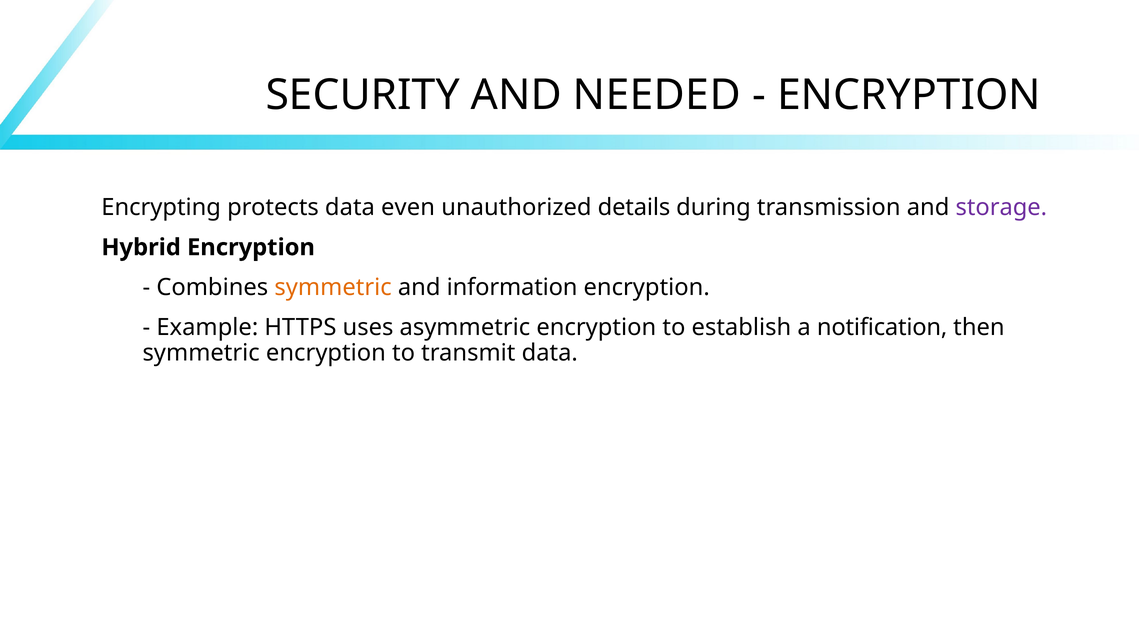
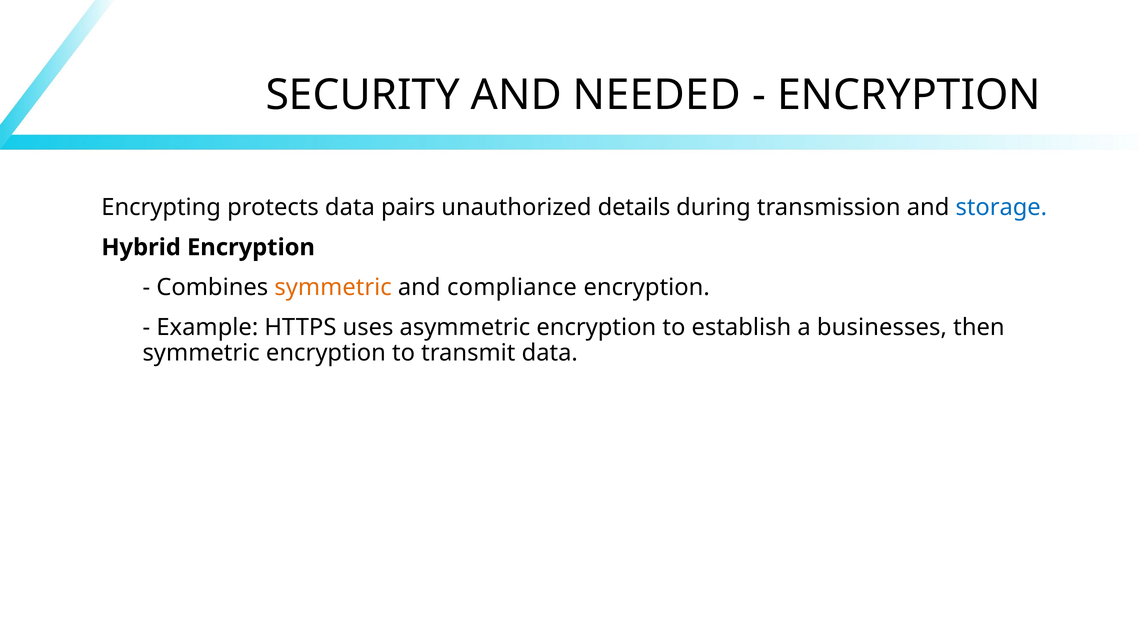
even: even -> pairs (408, 207)
storage colour: purple -> blue (1001, 207)
information: information -> compliance (512, 287)
notification: notification -> businesses (882, 327)
